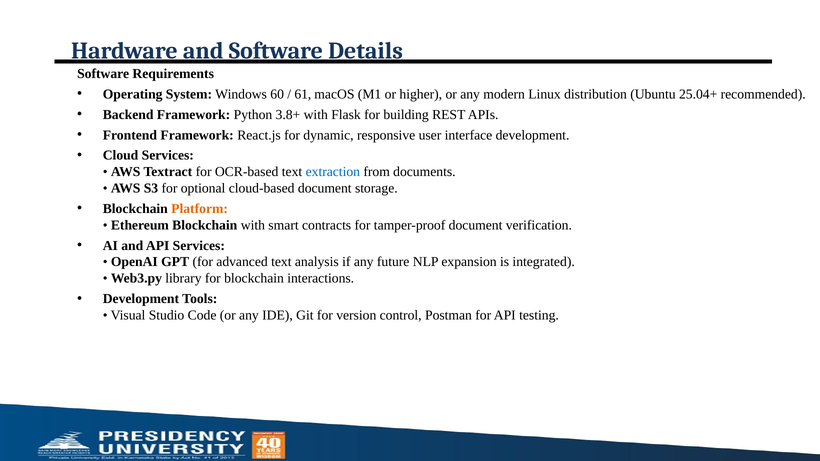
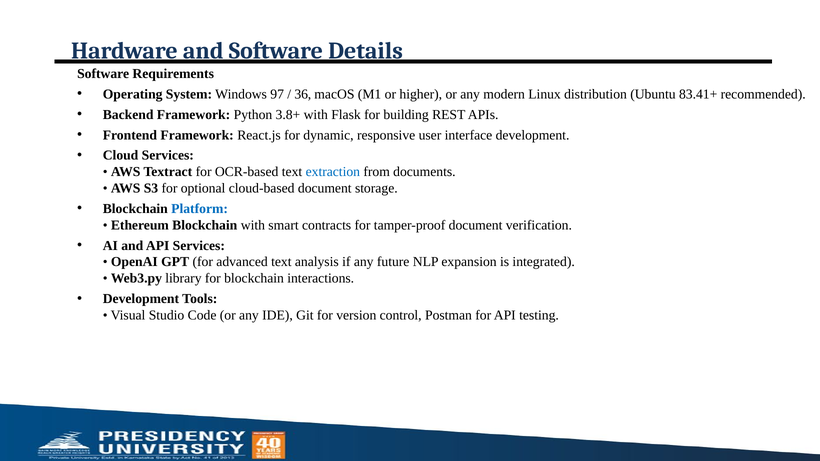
60: 60 -> 97 (277, 94)
61: 61 -> 36 (303, 94)
25.04+: 25.04+ -> 83.41+ (698, 94)
Platform colour: orange -> blue (200, 209)
